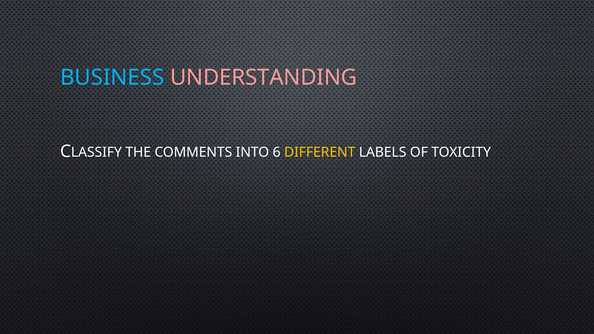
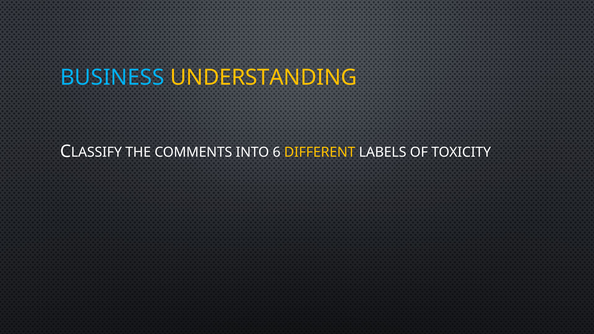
UNDERSTANDING colour: pink -> yellow (264, 78)
